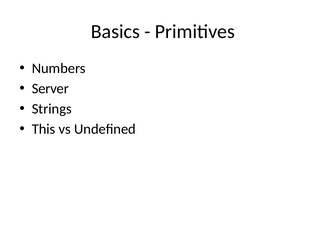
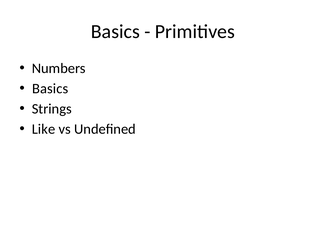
Server: Server -> Basics (50, 89)
This: This -> Like (44, 129)
